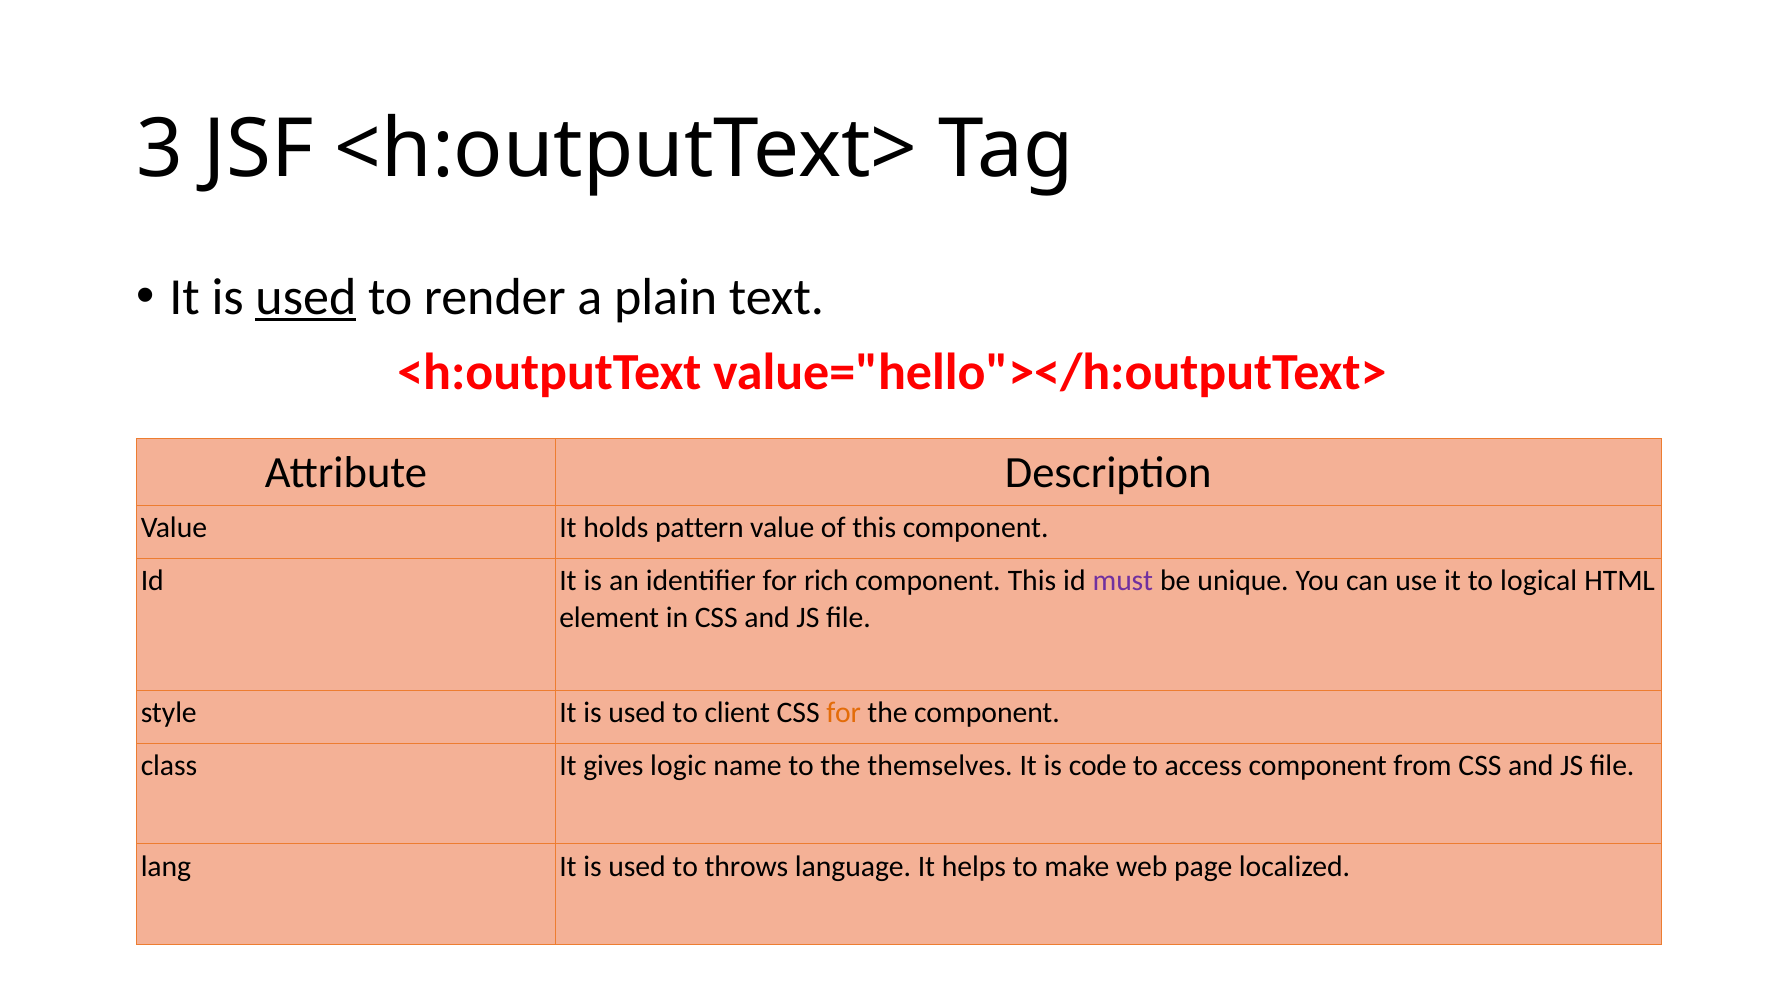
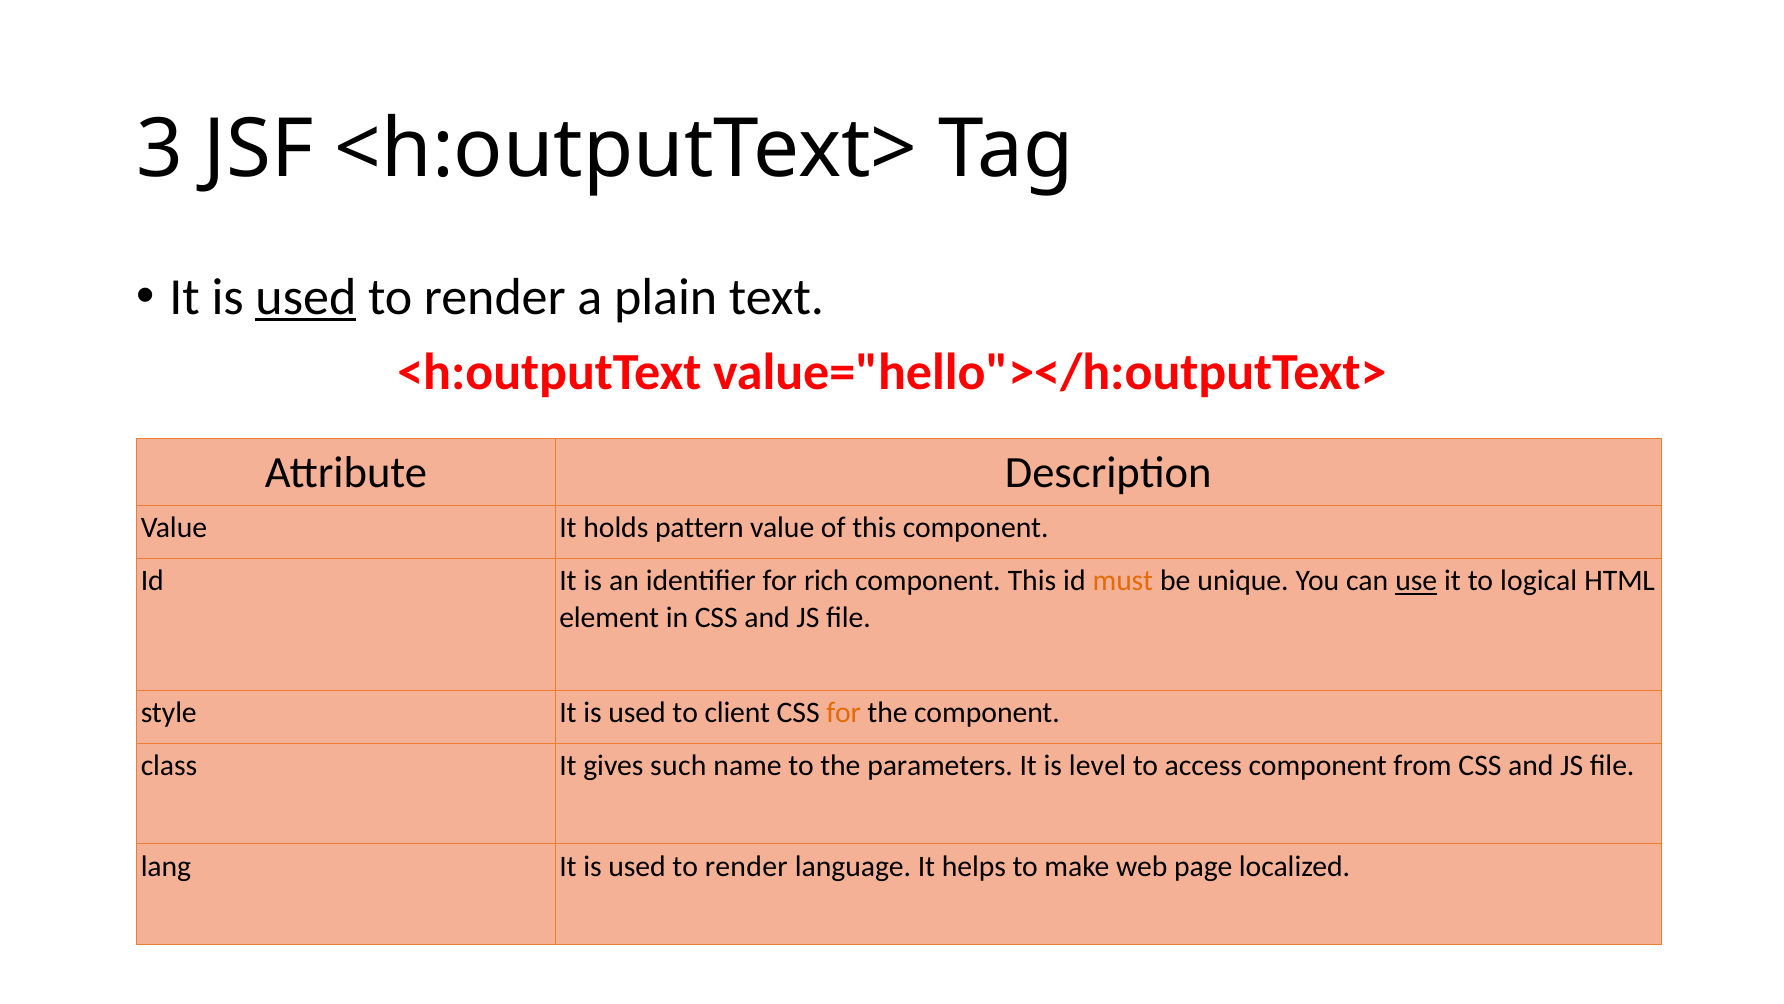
must colour: purple -> orange (1123, 581)
use underline: none -> present (1416, 581)
logic: logic -> such (678, 766)
themselves: themselves -> parameters (940, 766)
code: code -> level (1097, 766)
throws: throws -> render (746, 866)
